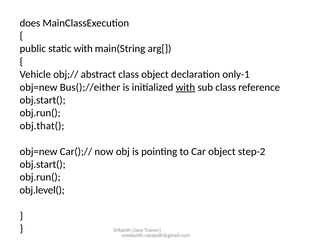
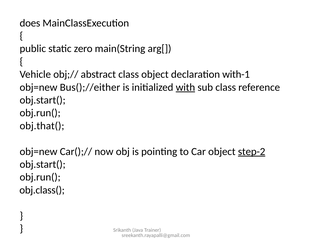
static with: with -> zero (83, 49)
only-1: only-1 -> with-1 (236, 75)
step-2 underline: none -> present (252, 152)
obj.level(: obj.level( -> obj.class( (42, 190)
